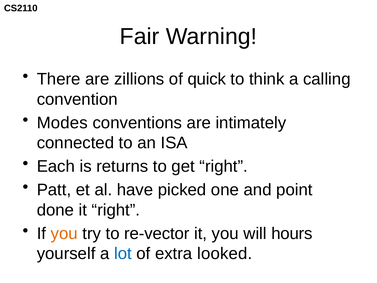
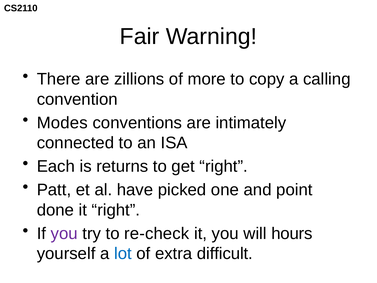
quick: quick -> more (207, 79)
think: think -> copy (267, 79)
you colour: orange -> purple (64, 233)
re-vector: re-vector -> re-check (157, 233)
looked: looked -> difficult (225, 253)
